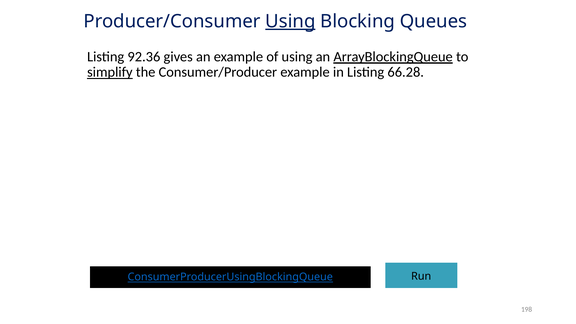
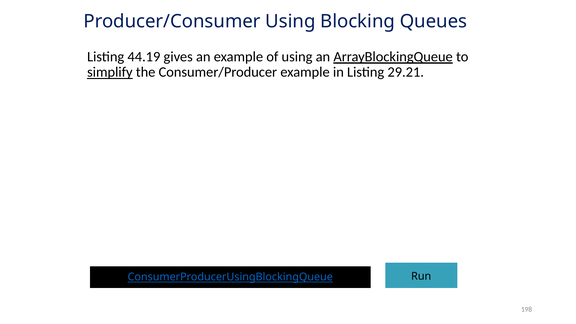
Using underline: present -> none (290, 21)
92.36: 92.36 -> 44.19 (144, 57)
66.28: 66.28 -> 29.21 (406, 72)
